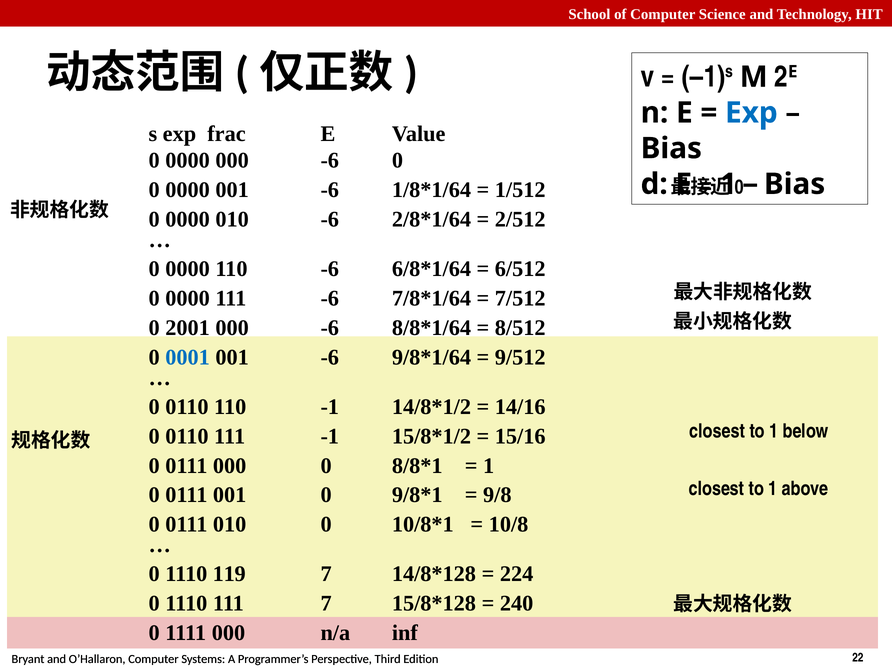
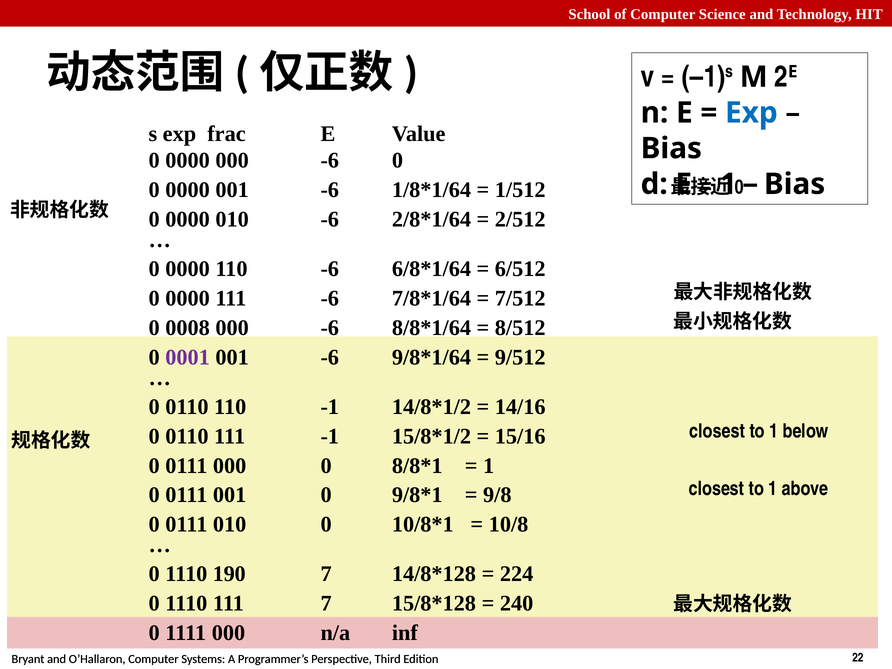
2001: 2001 -> 0008 (188, 328)
0001 colour: blue -> purple (188, 357)
119: 119 -> 190 (229, 574)
